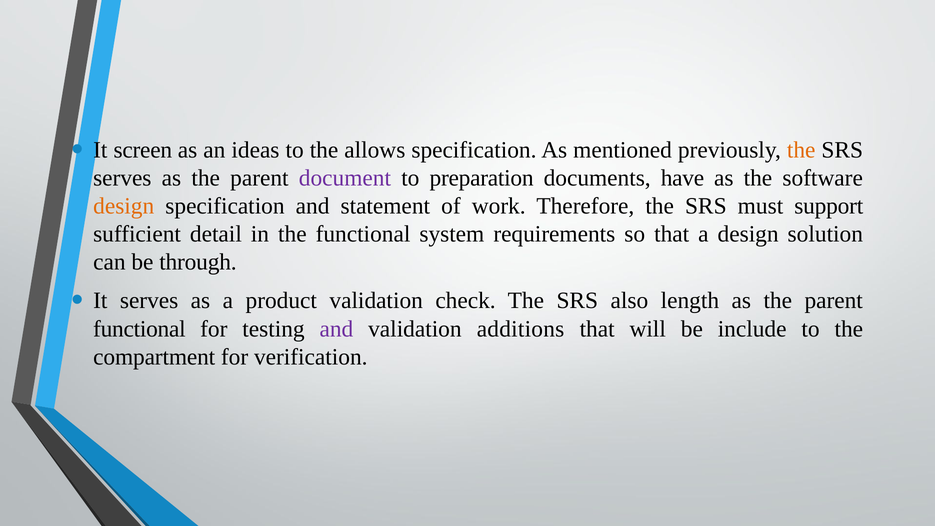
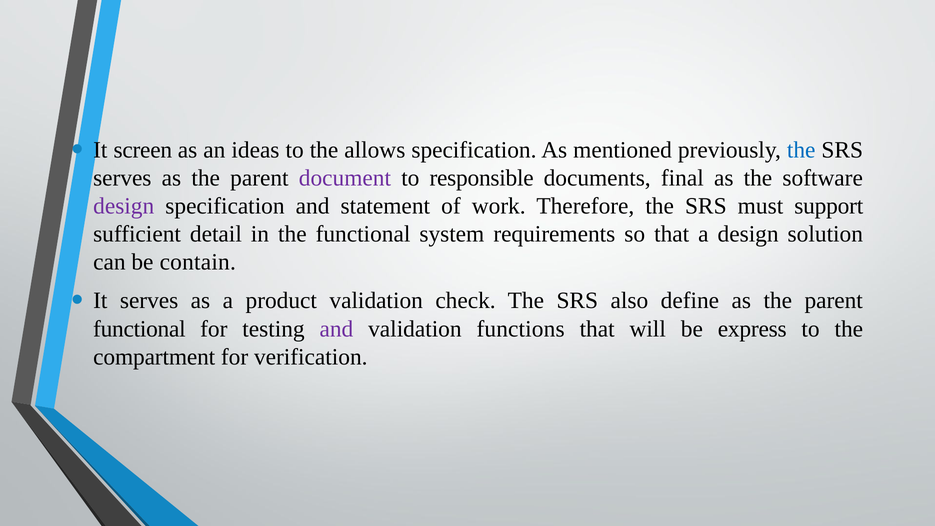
the colour: orange -> blue (801, 150)
preparation: preparation -> responsible (482, 178)
have: have -> final (682, 178)
design colour: orange -> purple (124, 206)
through: through -> contain (198, 262)
length: length -> define (690, 301)
additions: additions -> functions (521, 329)
include: include -> express (752, 329)
